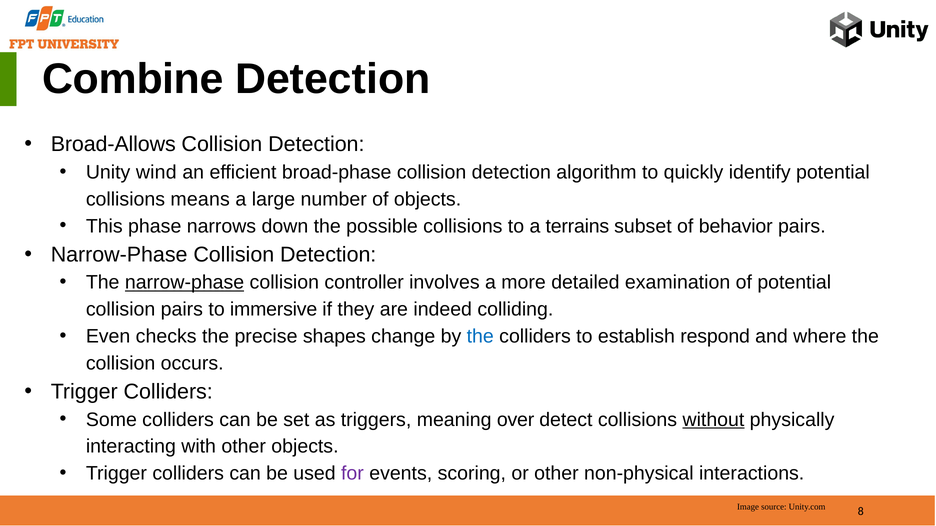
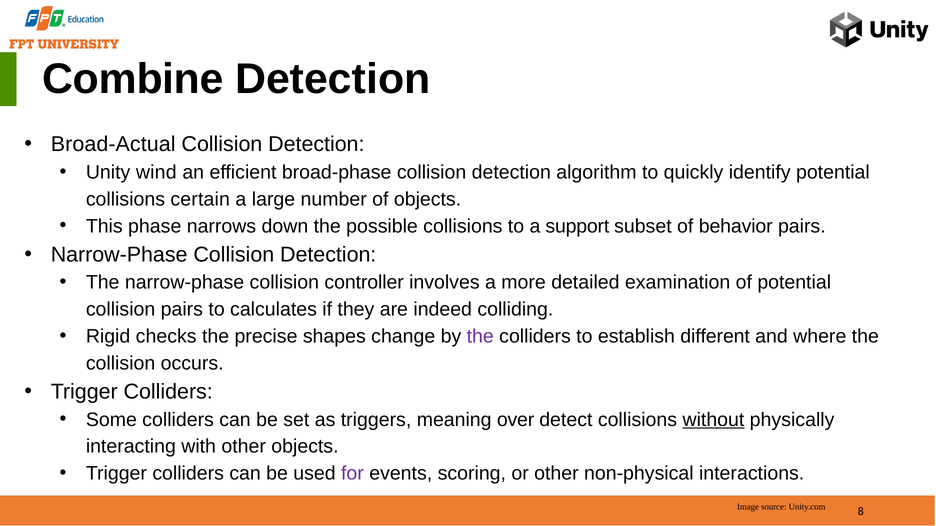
Broad-Allows: Broad-Allows -> Broad-Actual (113, 145)
means: means -> certain (200, 199)
terrains: terrains -> support (577, 226)
narrow-phase underline: present -> none (185, 283)
immersive: immersive -> calculates (274, 310)
Even: Even -> Rigid (108, 337)
the colour: blue -> purple (480, 337)
respond: respond -> different (715, 337)
